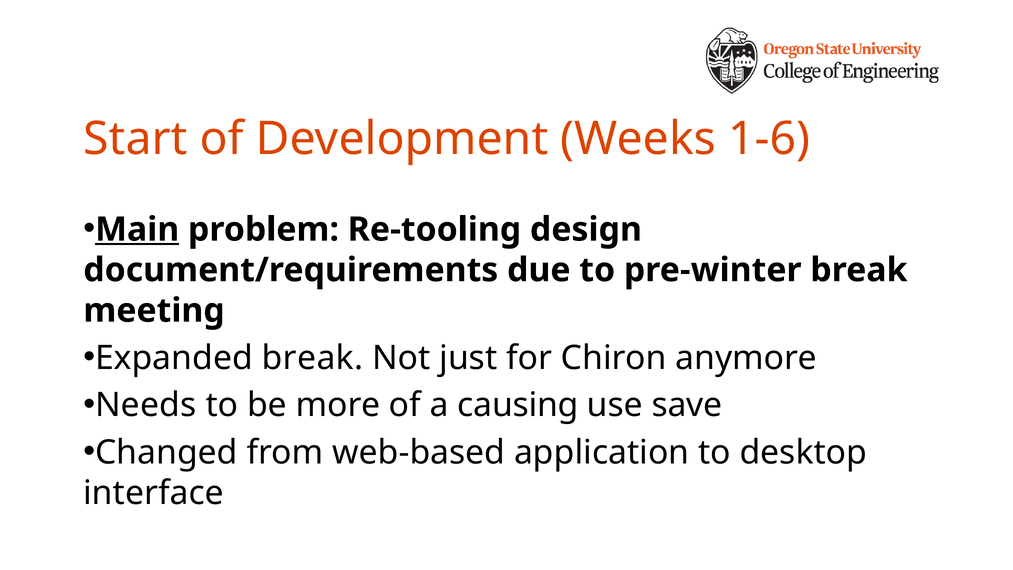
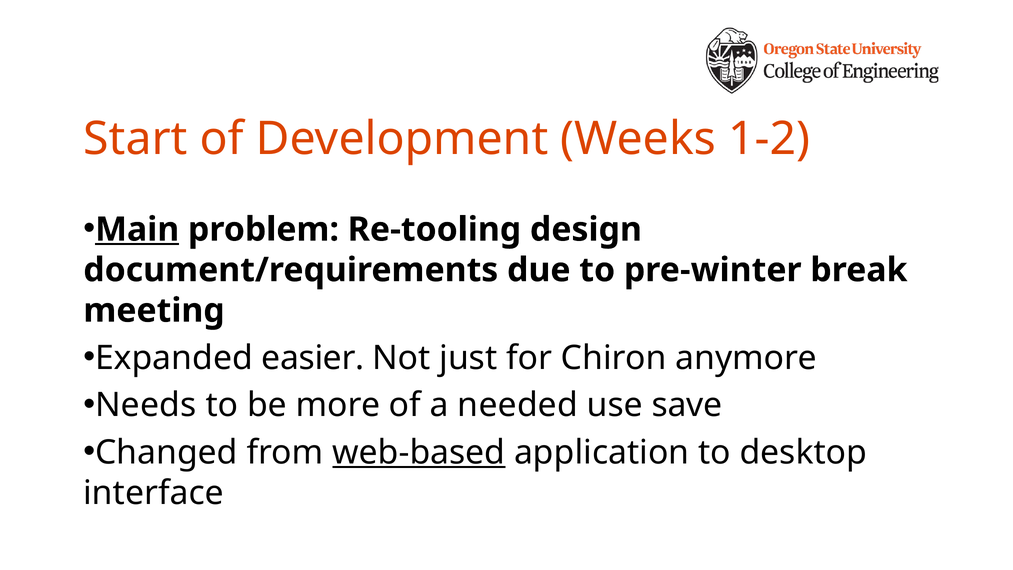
1-6: 1-6 -> 1-2 (769, 139)
Expanded break: break -> easier (313, 358)
causing: causing -> needed (518, 405)
web-based underline: none -> present (419, 452)
